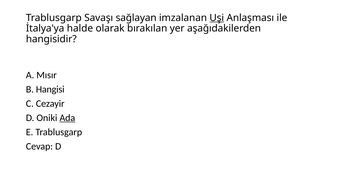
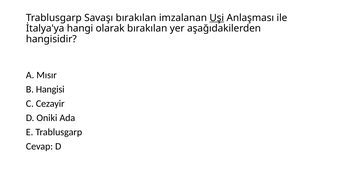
Savaşı sağlayan: sağlayan -> bırakılan (136, 18)
halde: halde -> hangi (80, 28)
Ada underline: present -> none (67, 118)
